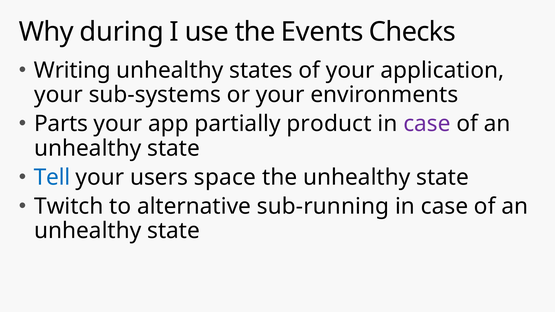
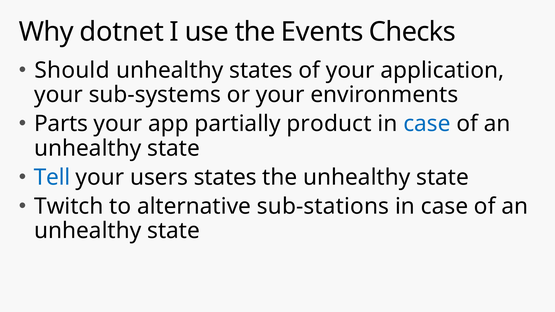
during: during -> dotnet (122, 32)
Writing: Writing -> Should (72, 70)
case colour: purple -> blue (427, 124)
users space: space -> states (225, 177)
sub-running: sub-running -> sub-stations (323, 206)
